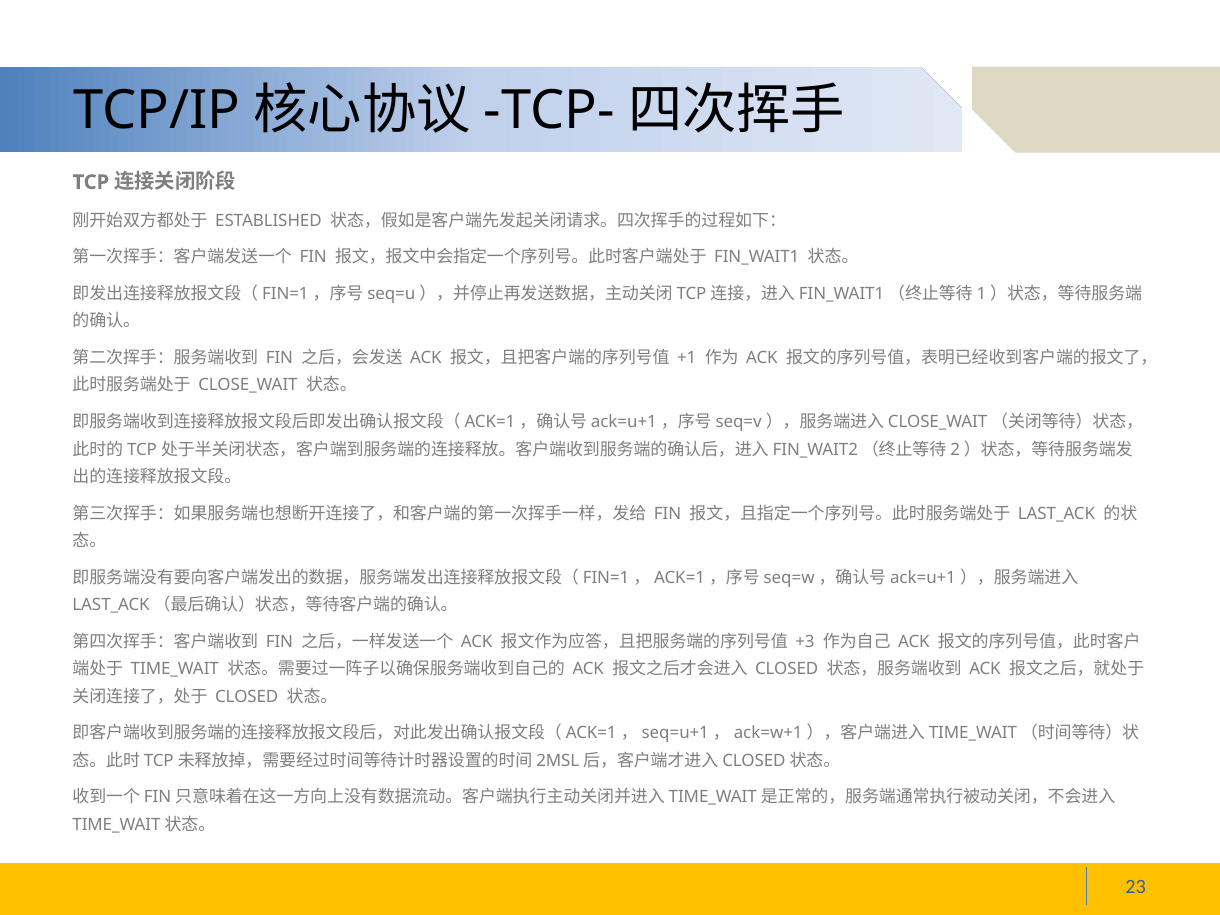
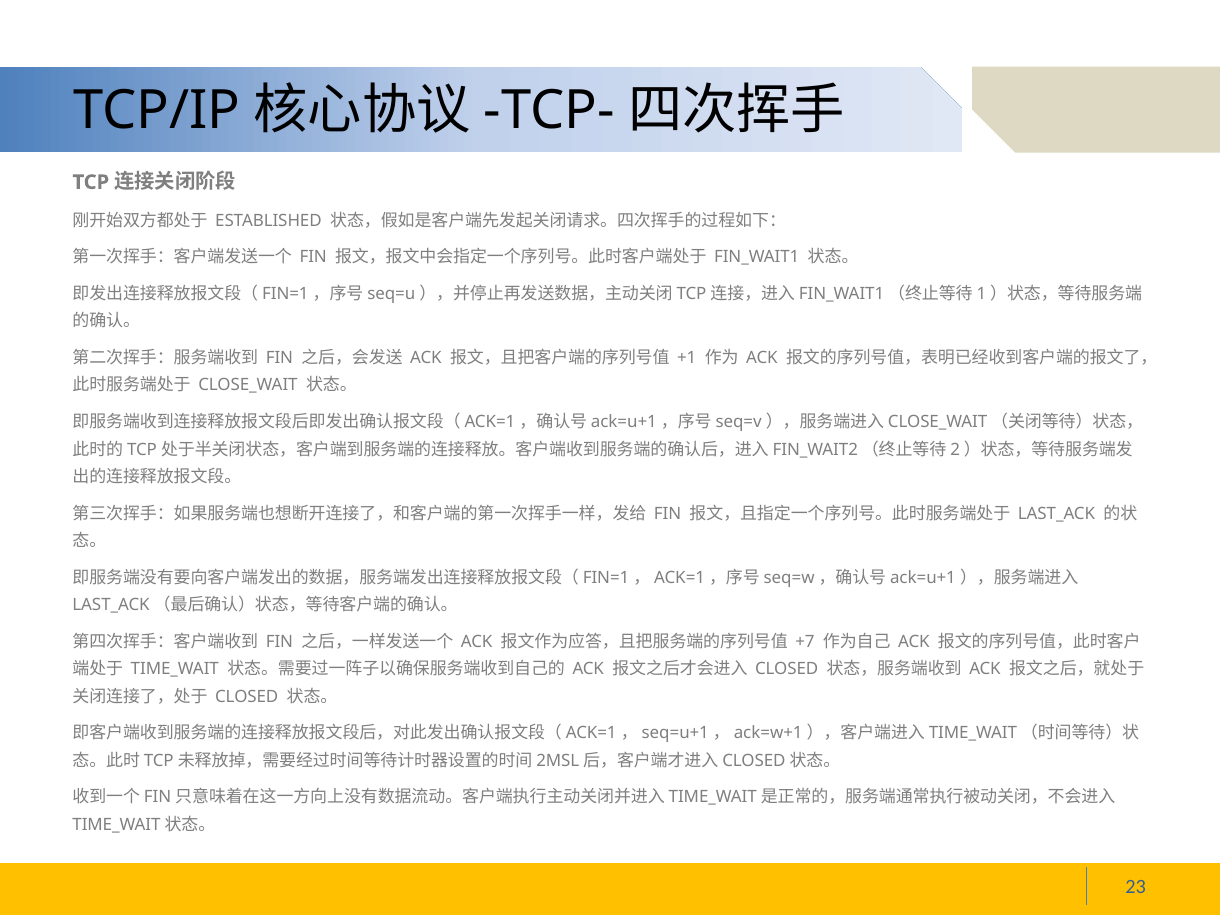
+3: +3 -> +7 (805, 642)
